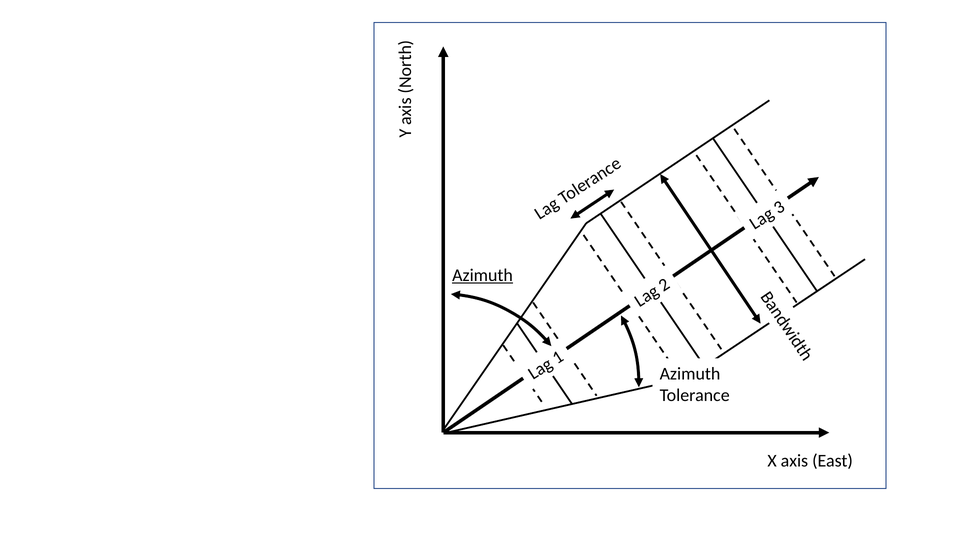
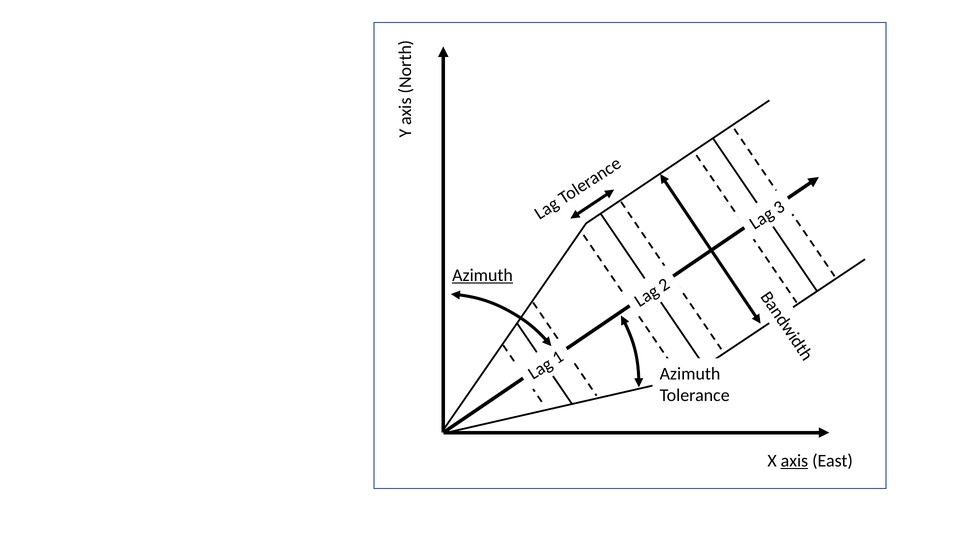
axis underline: none -> present (794, 461)
